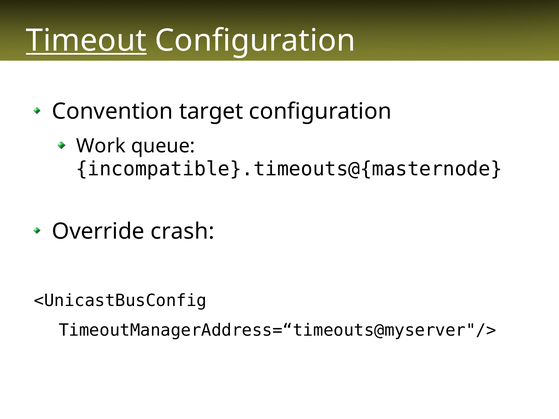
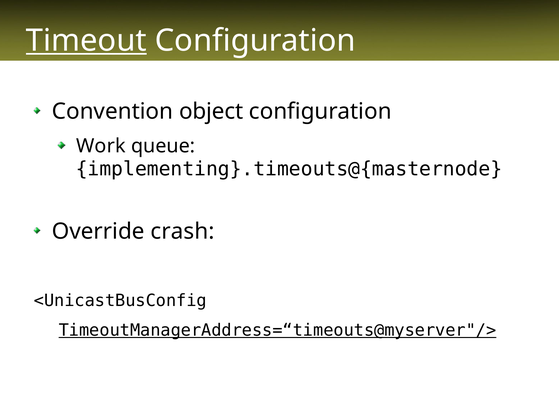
target: target -> object (211, 112)
incompatible}.timeouts@{masternode: incompatible}.timeouts@{masternode -> implementing}.timeouts@{masternode (289, 169)
TimeoutManagerAddress=“timeouts@myserver"/> underline: none -> present (278, 330)
